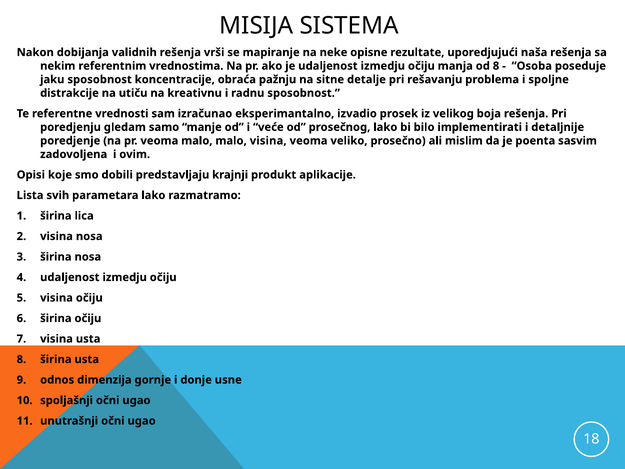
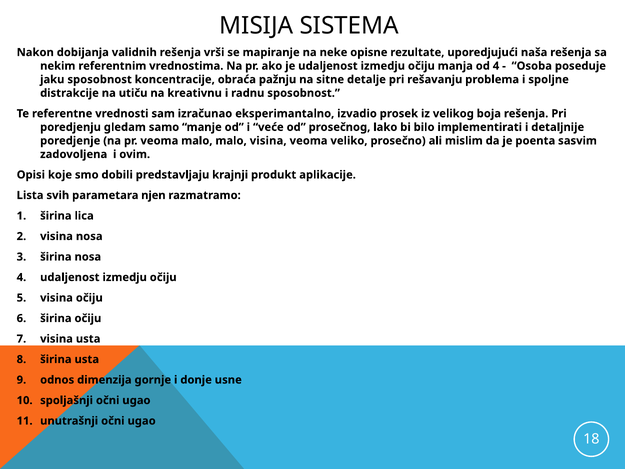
od 8: 8 -> 4 (496, 66)
parametara lako: lako -> njen (153, 195)
